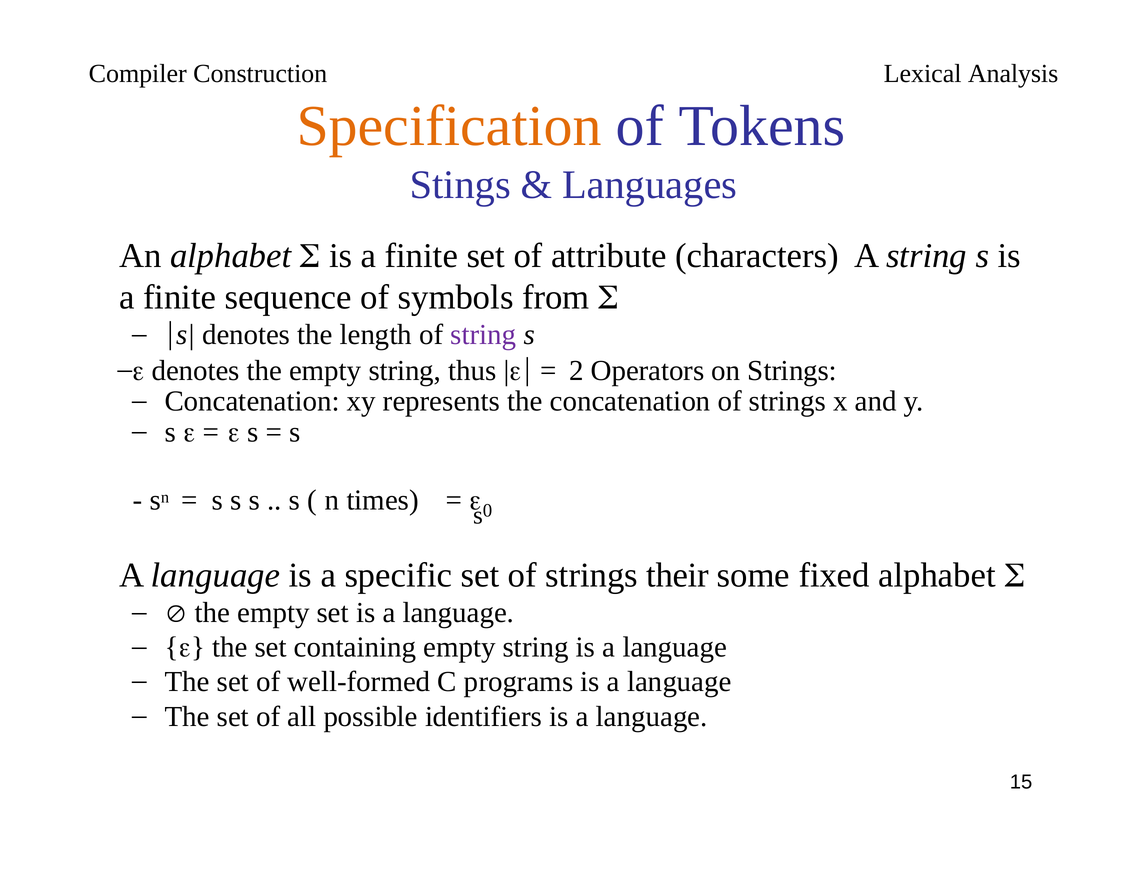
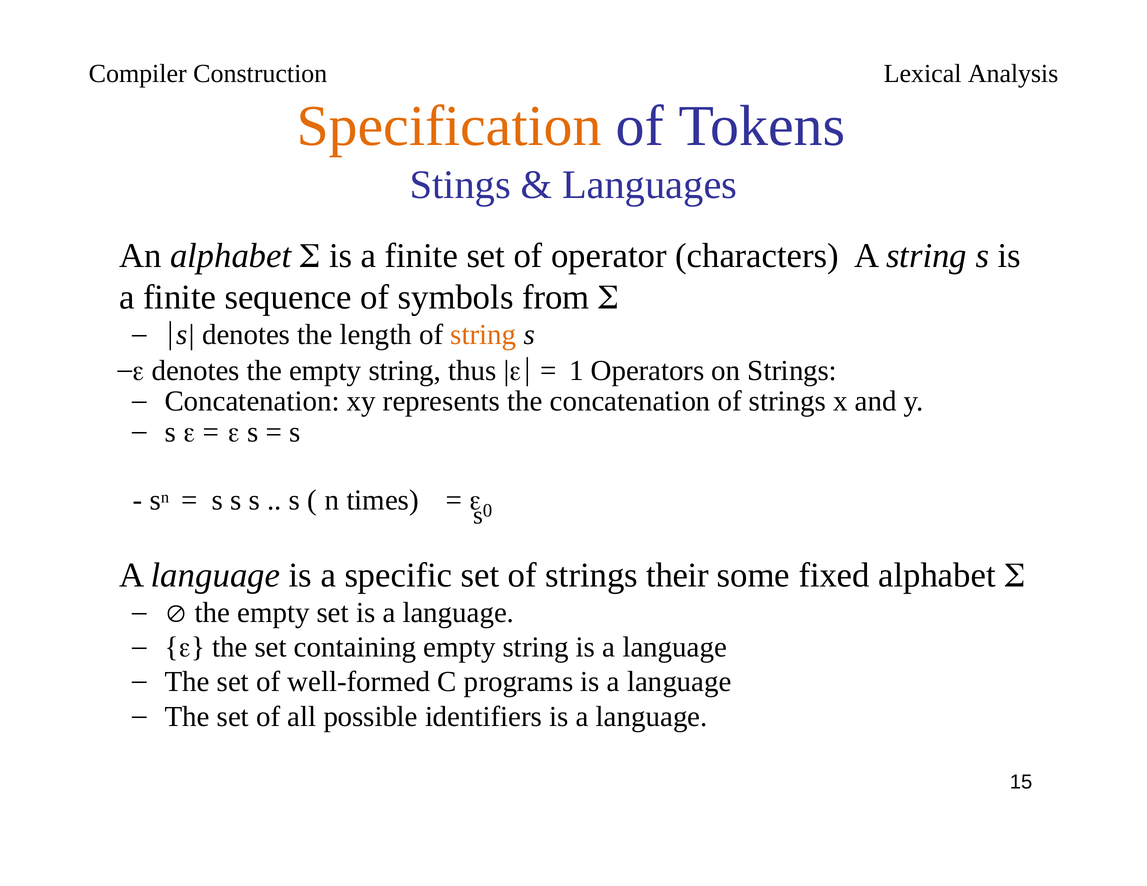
attribute: attribute -> operator (609, 256)
string colour: purple -> orange (483, 335)
2: 2 -> 1 (577, 371)
